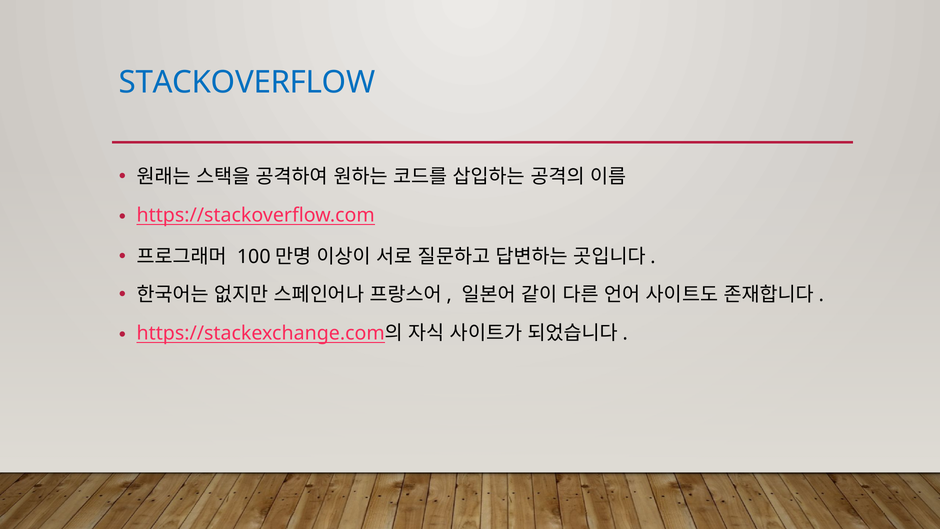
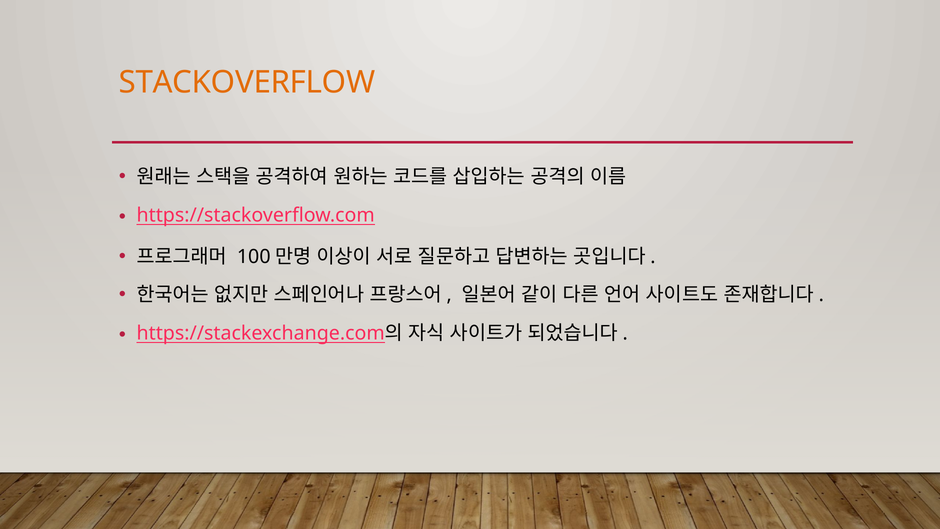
STACKOVERFLOW colour: blue -> orange (247, 82)
